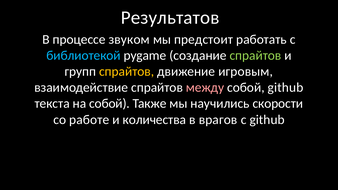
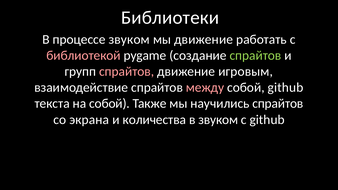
Результатов: Результатов -> Библиотеки (170, 18)
мы предстоит: предстоит -> движение (204, 39)
библиотекой colour: light blue -> pink (83, 55)
спрайтов colour: yellow -> pink (127, 72)
научились скорости: скорости -> спрайтов (278, 104)
работе: работе -> экрана (89, 120)
в врагов: врагов -> звуком (218, 120)
